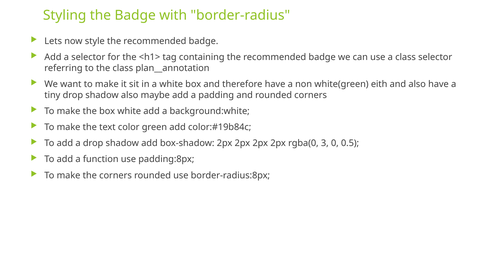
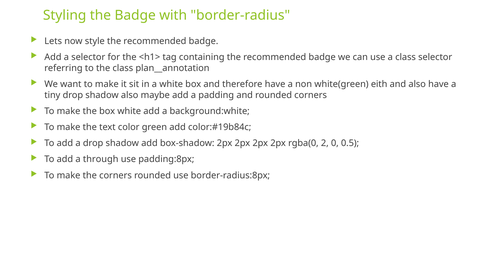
3: 3 -> 2 (325, 143)
function: function -> through (101, 159)
